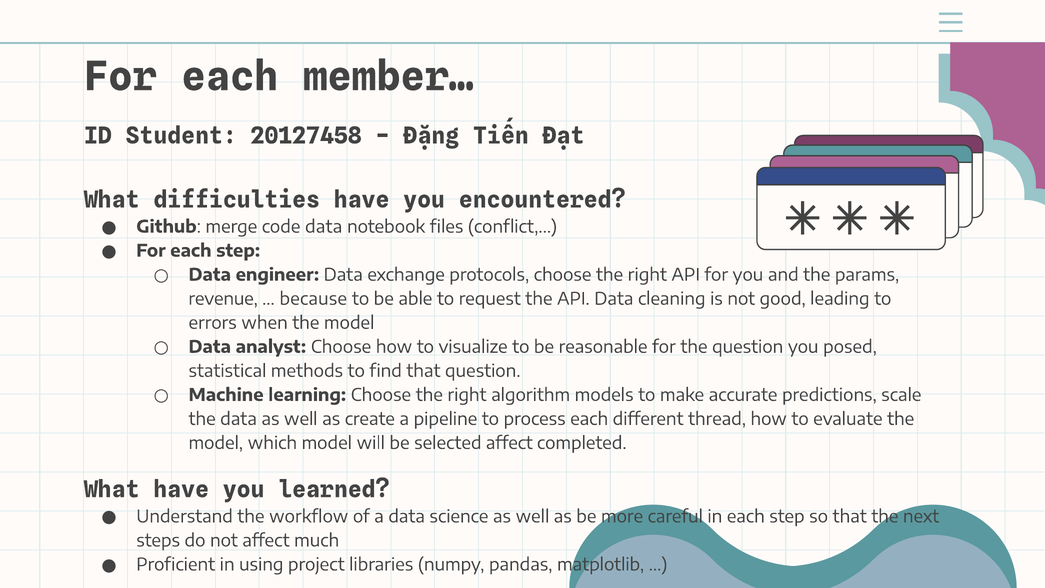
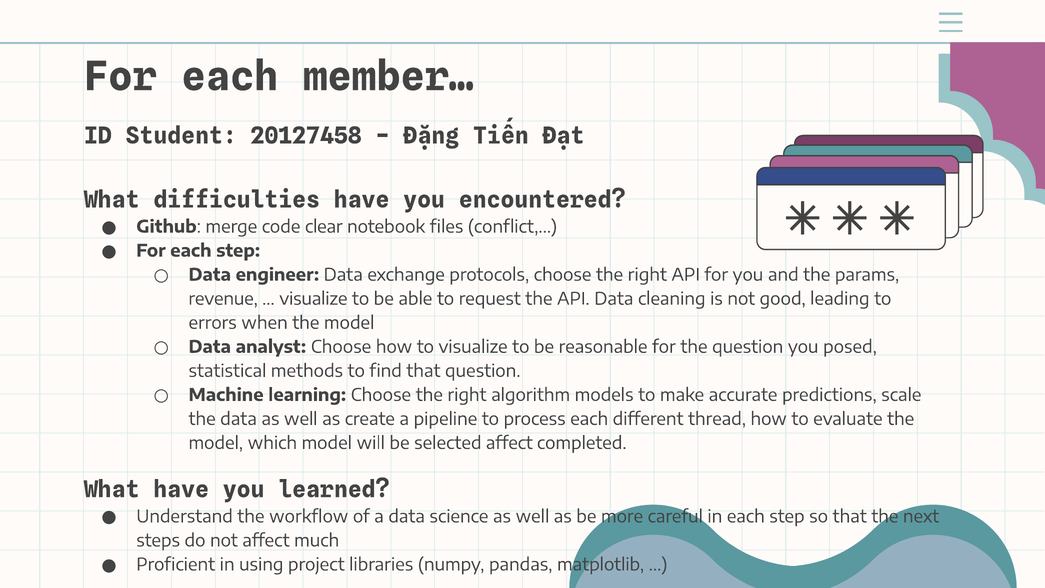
code data: data -> clear (324, 227)
because: because -> visualize (313, 299)
